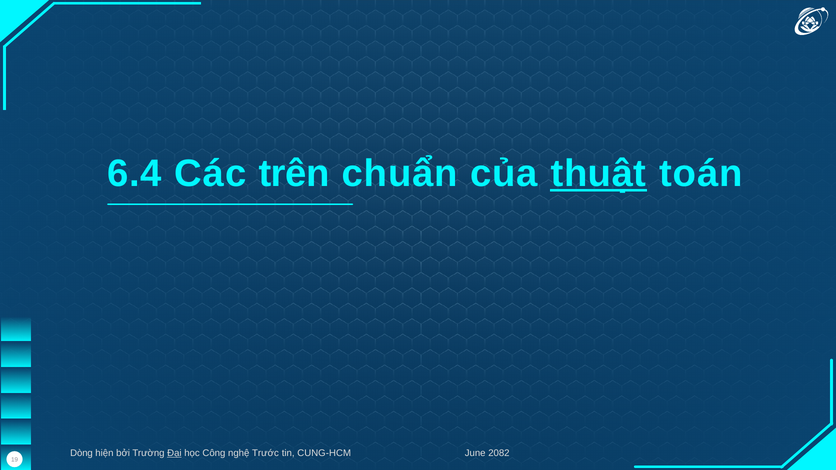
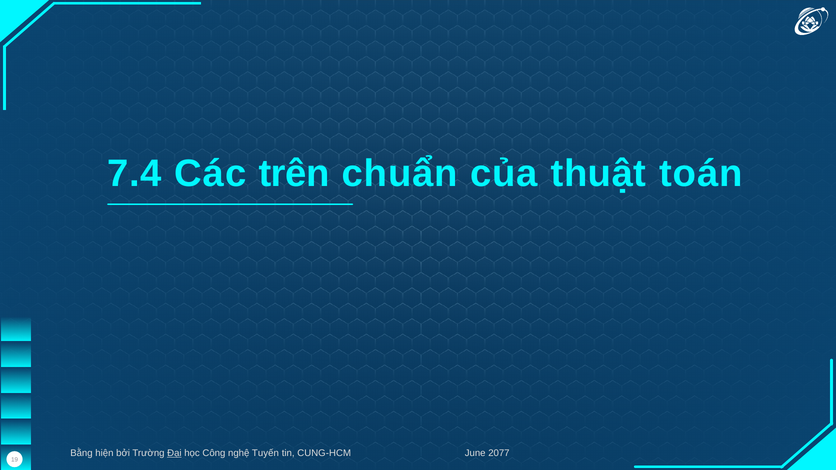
6.4: 6.4 -> 7.4 (134, 174)
thuật underline: present -> none (598, 174)
Dòng: Dòng -> Bằng (81, 453)
Trước: Trước -> Tuyến (265, 453)
2082: 2082 -> 2077 (499, 453)
